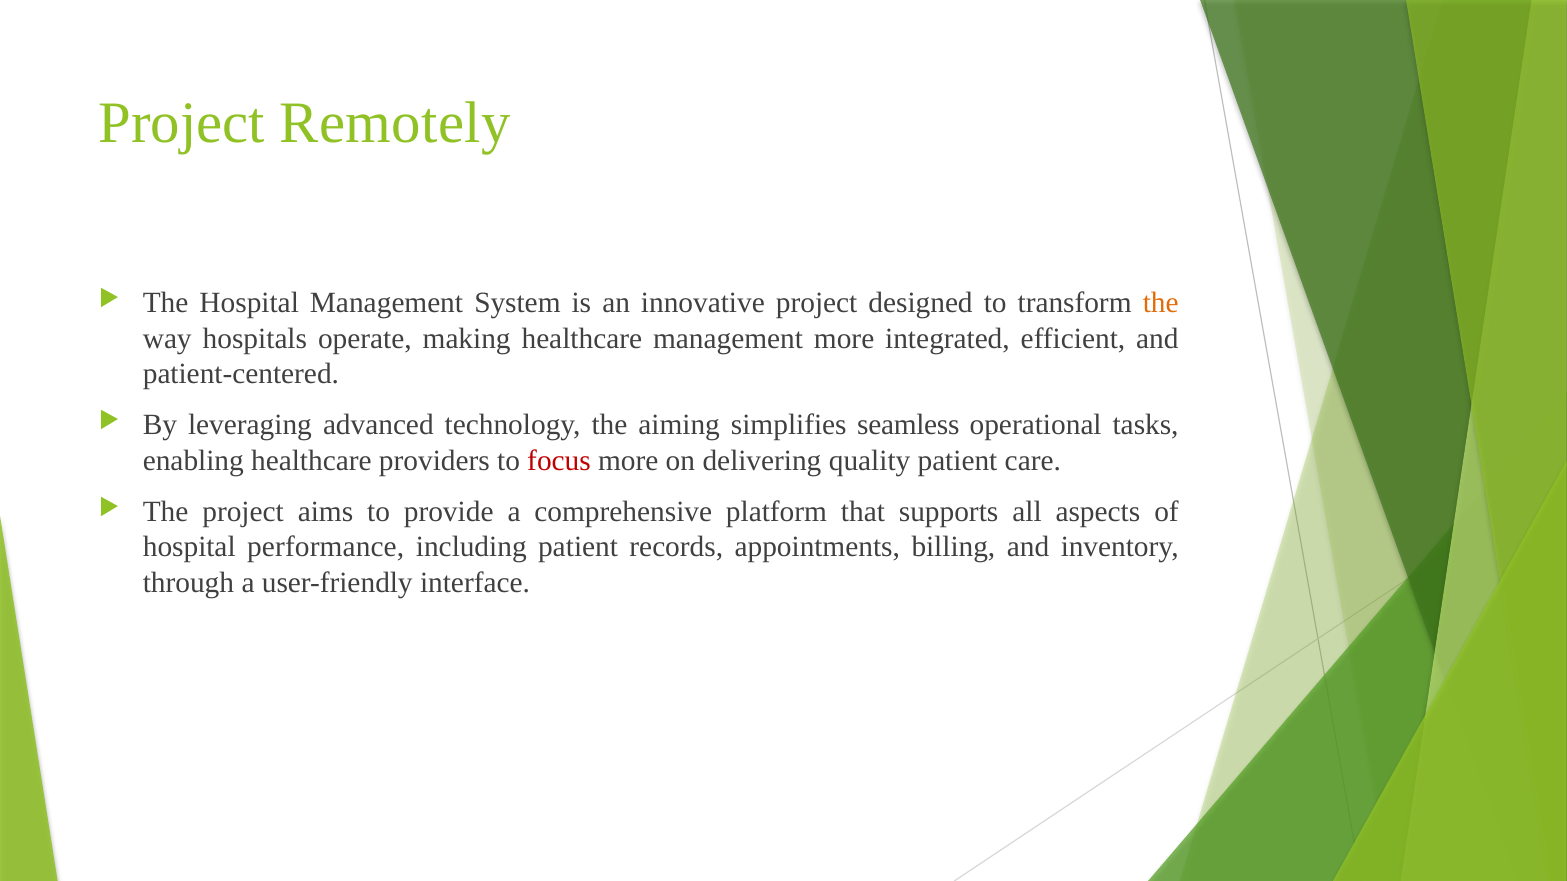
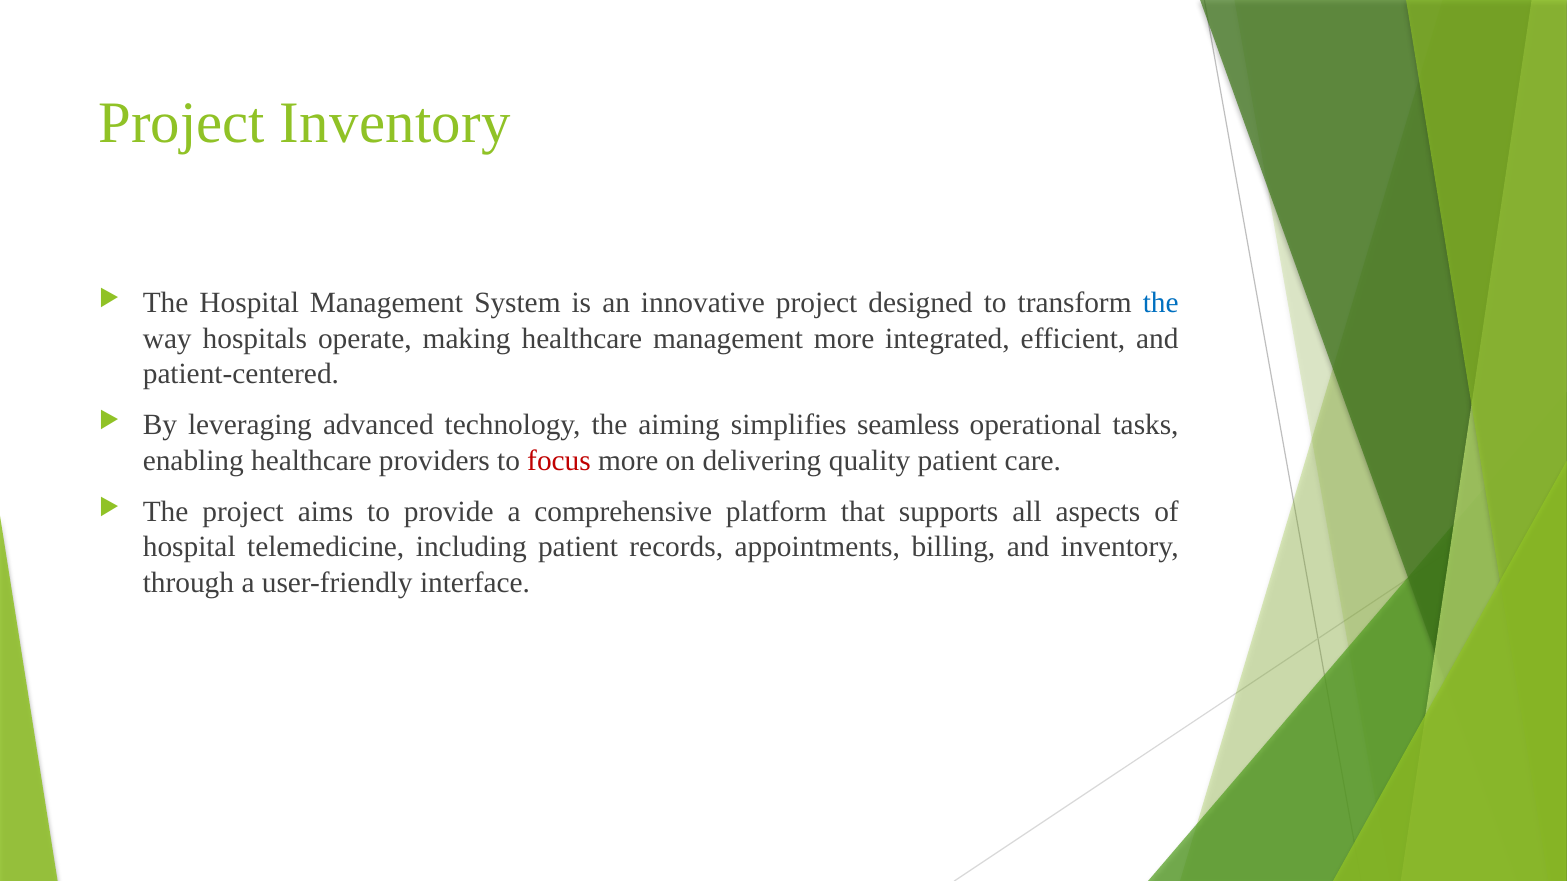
Project Remotely: Remotely -> Inventory (395, 124)
the colour: orange -> blue (1161, 303)
performance: performance -> telemedicine (326, 547)
